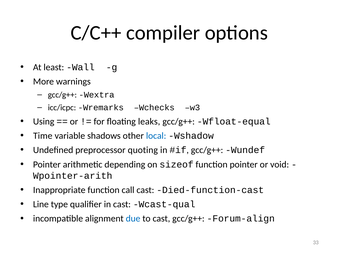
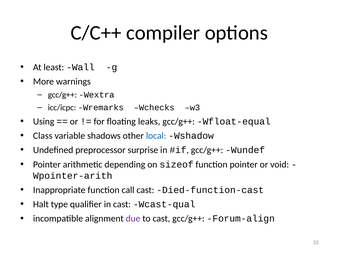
Time: Time -> Class (43, 136)
quoting: quoting -> surprise (143, 150)
Line: Line -> Halt (41, 205)
due colour: blue -> purple (133, 219)
